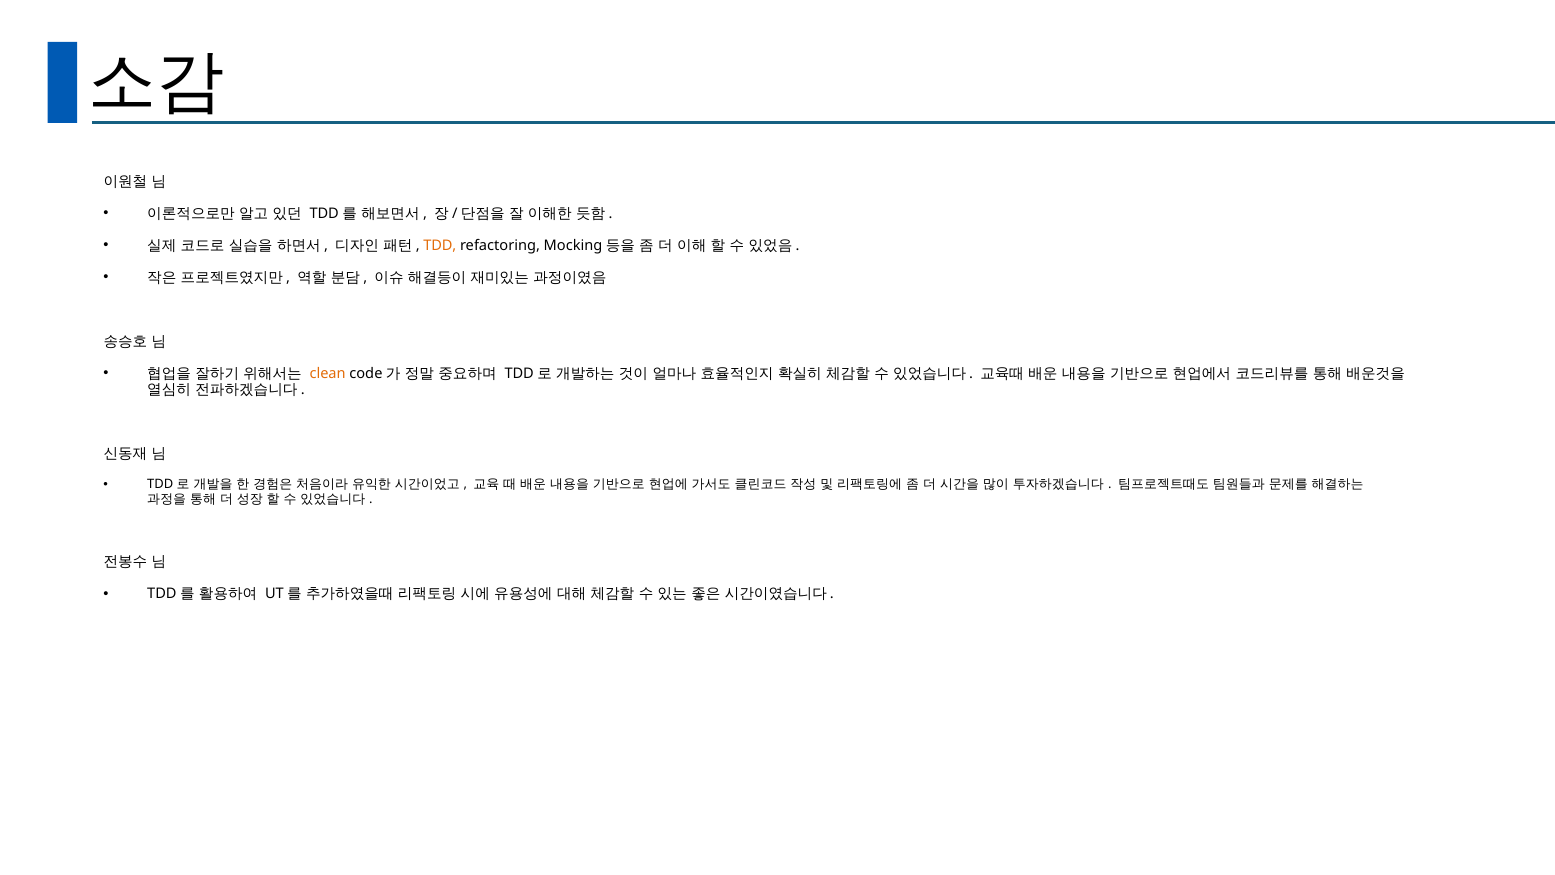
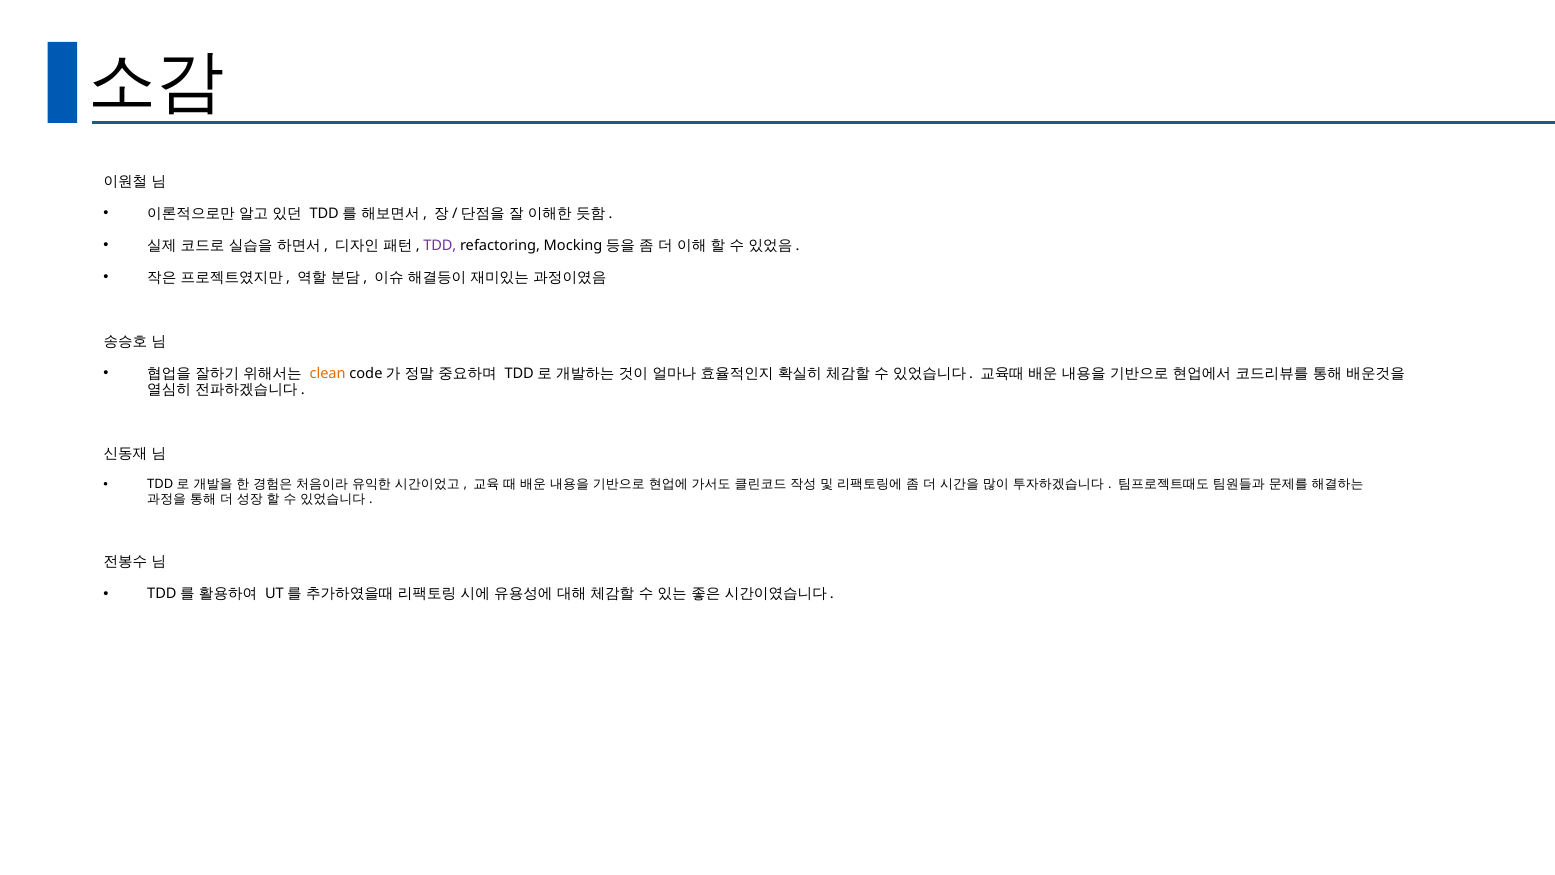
TDD colour: orange -> purple (440, 246)
